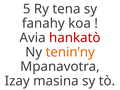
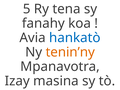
hankatò colour: red -> blue (75, 38)
